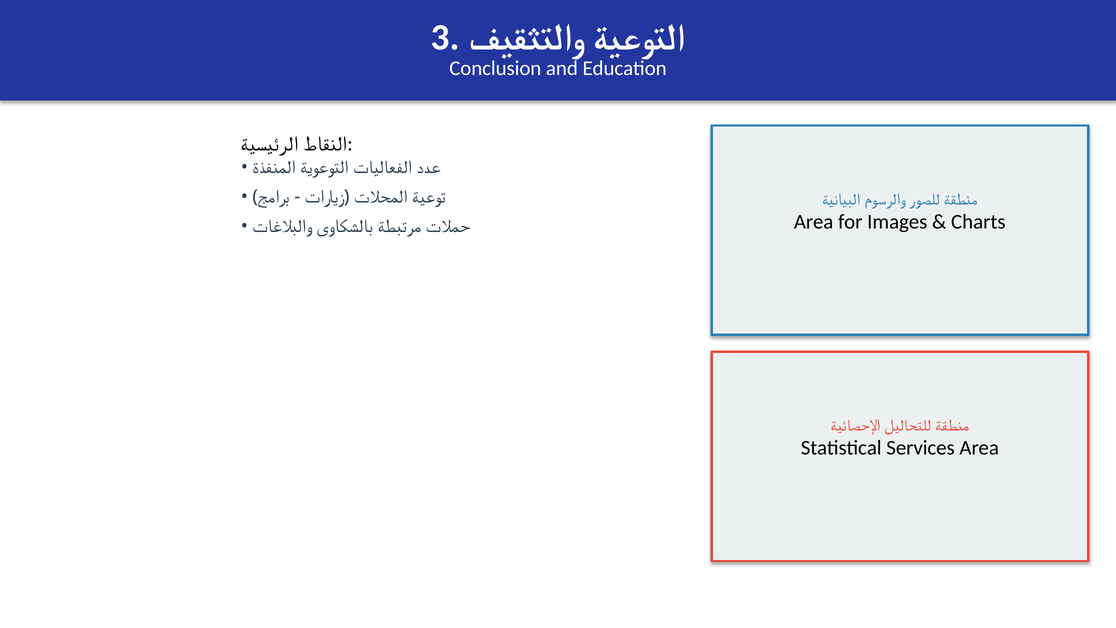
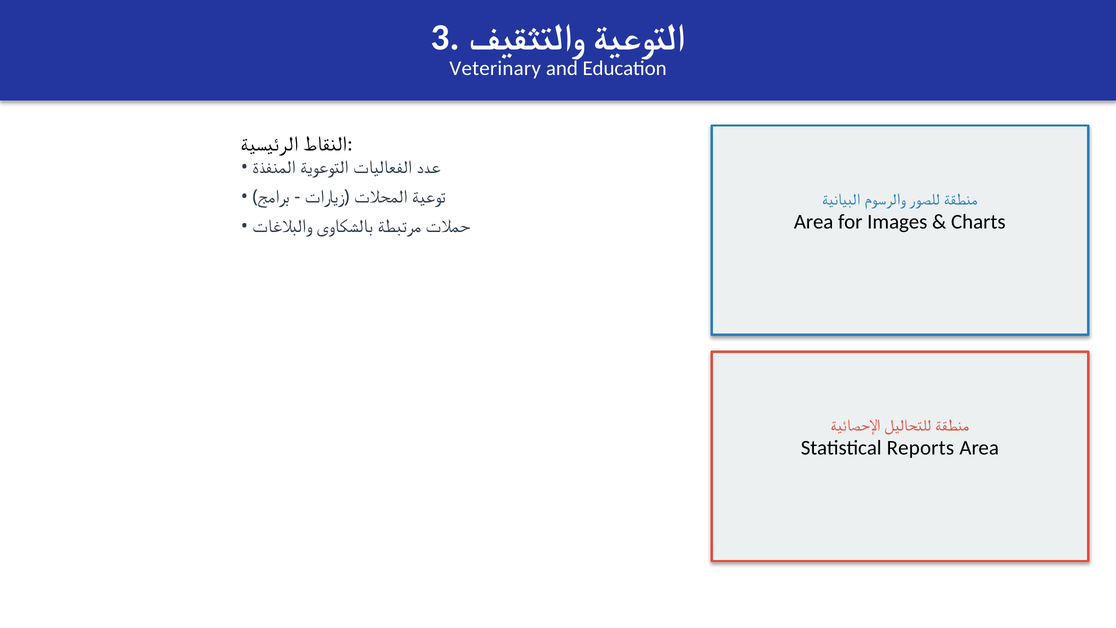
Conclusion: Conclusion -> Veterinary (495, 68)
Services: Services -> Reports (920, 448)
